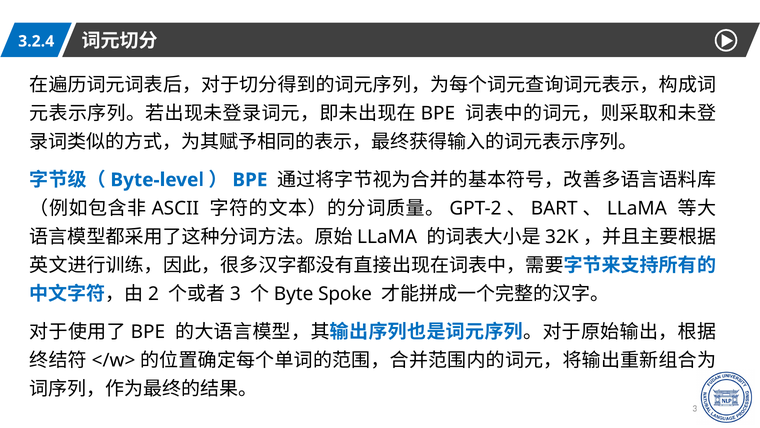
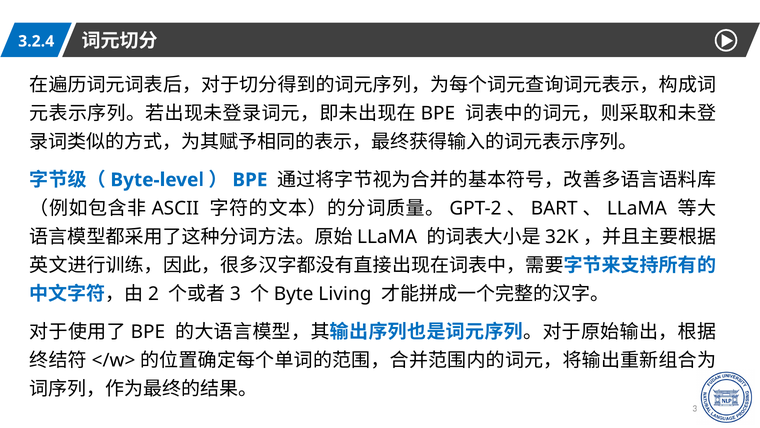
Spoke: Spoke -> Living (345, 294)
